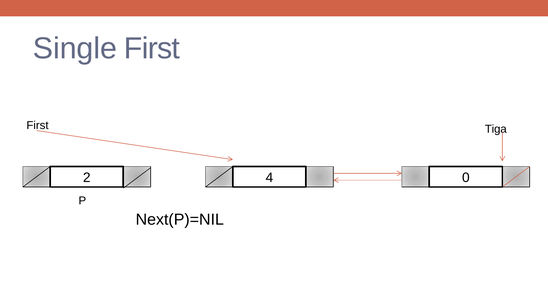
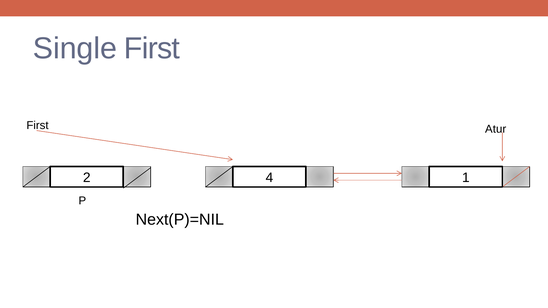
Tiga: Tiga -> Atur (496, 129)
0: 0 -> 1 (466, 178)
